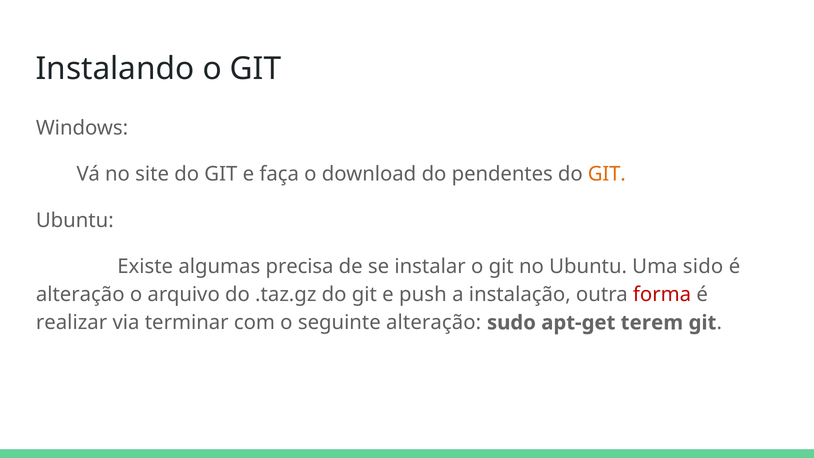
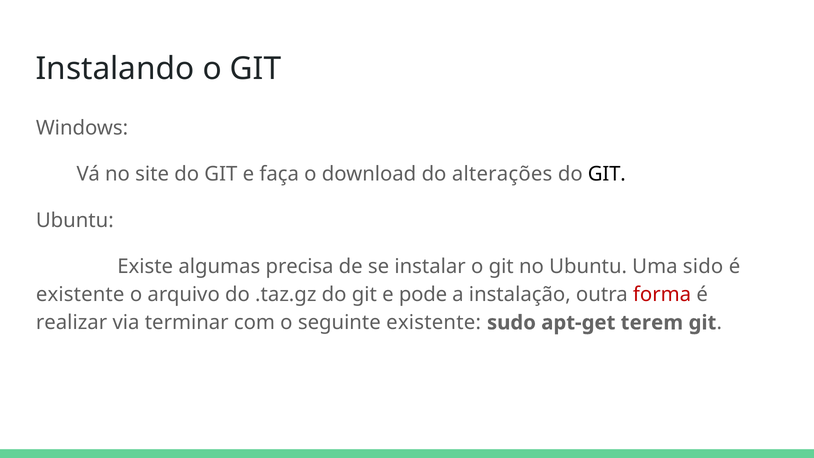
pendentes: pendentes -> alterações (502, 174)
GIT colour: orange -> black (607, 174)
alteração: alteração -> existente (80, 295)
push: push -> pode (423, 295)
seguinte alteração: alteração -> existente (434, 323)
